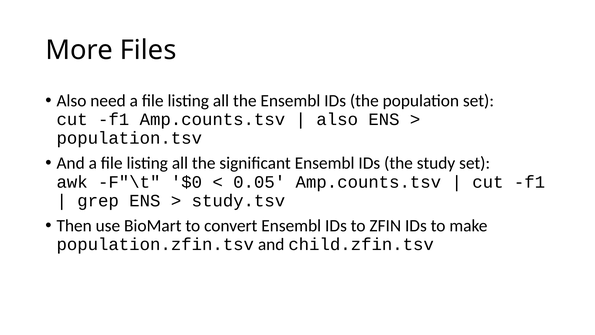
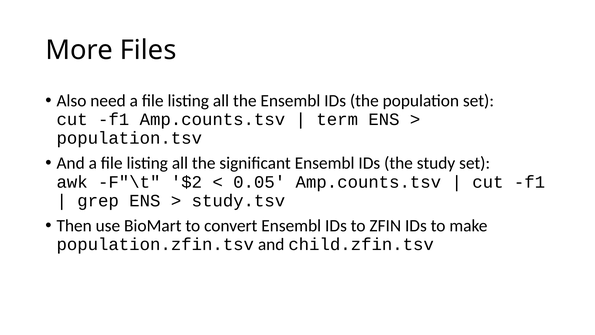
also: also -> term (337, 119)
$0: $0 -> $2 (186, 182)
